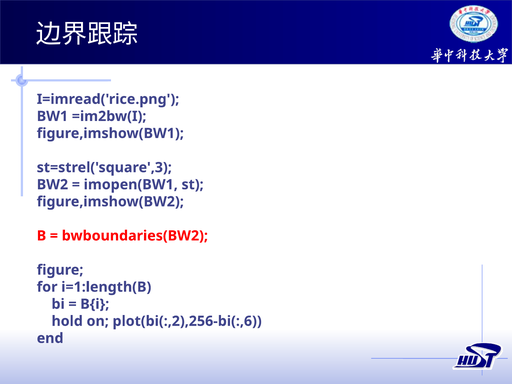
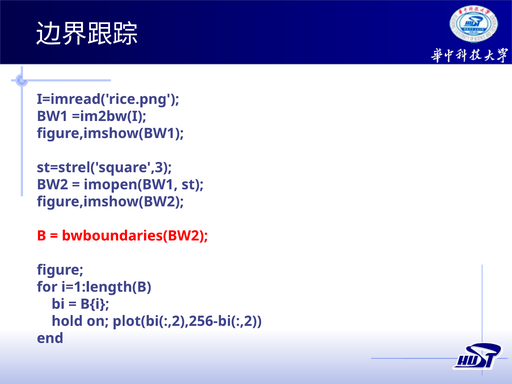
plot(bi(:,2),256-bi(:,6: plot(bi(:,2),256-bi(:,6 -> plot(bi(:,2),256-bi(:,2 (187, 321)
